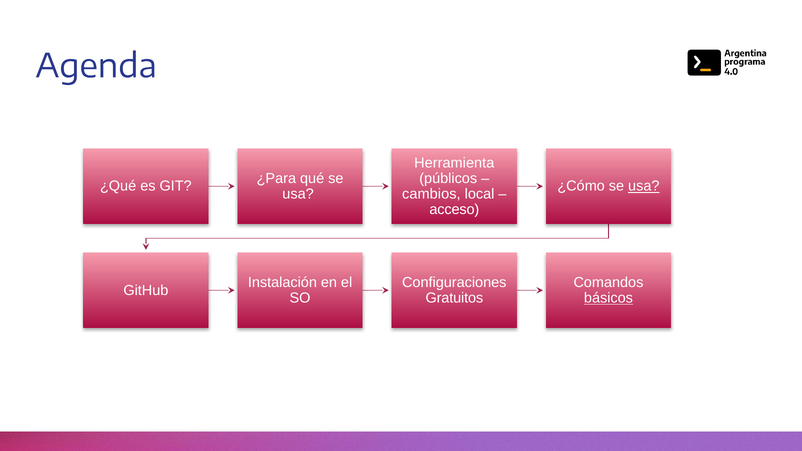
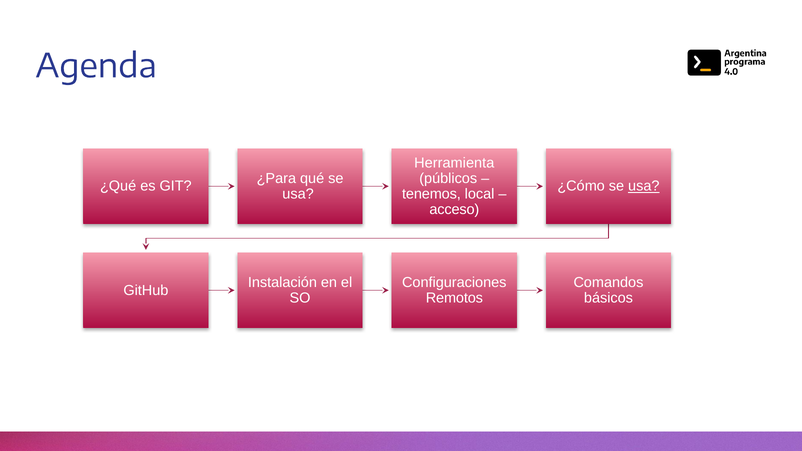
cambios: cambios -> tenemos (431, 194)
Gratuitos: Gratuitos -> Remotos (454, 298)
básicos underline: present -> none (608, 298)
